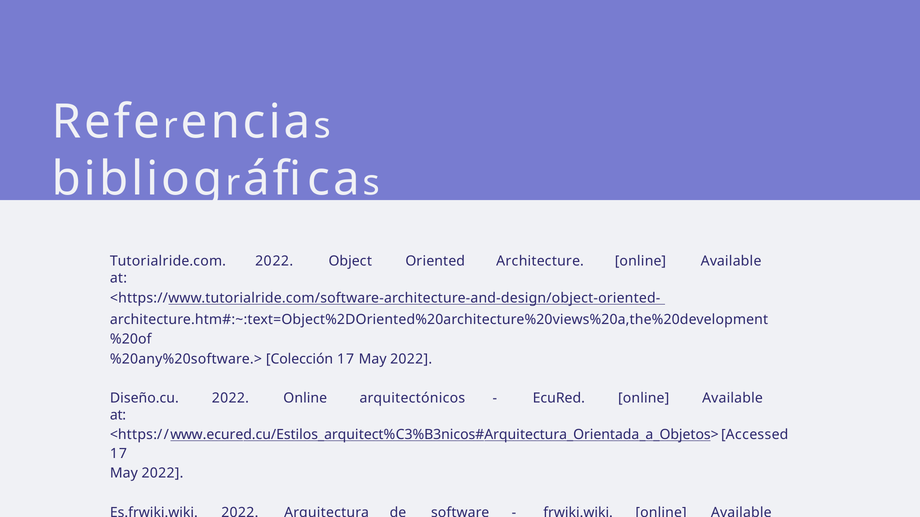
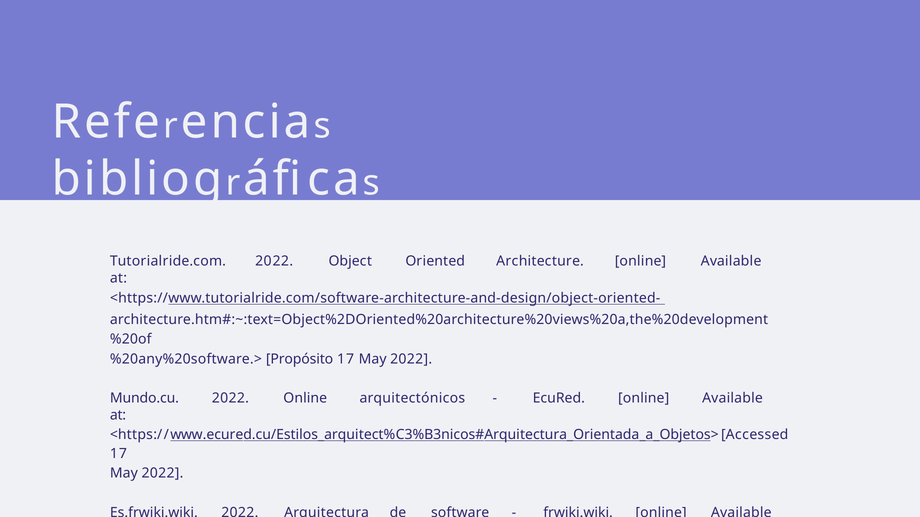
Colección: Colección -> Propósito (300, 359)
Diseño.cu: Diseño.cu -> Mundo.cu (144, 398)
